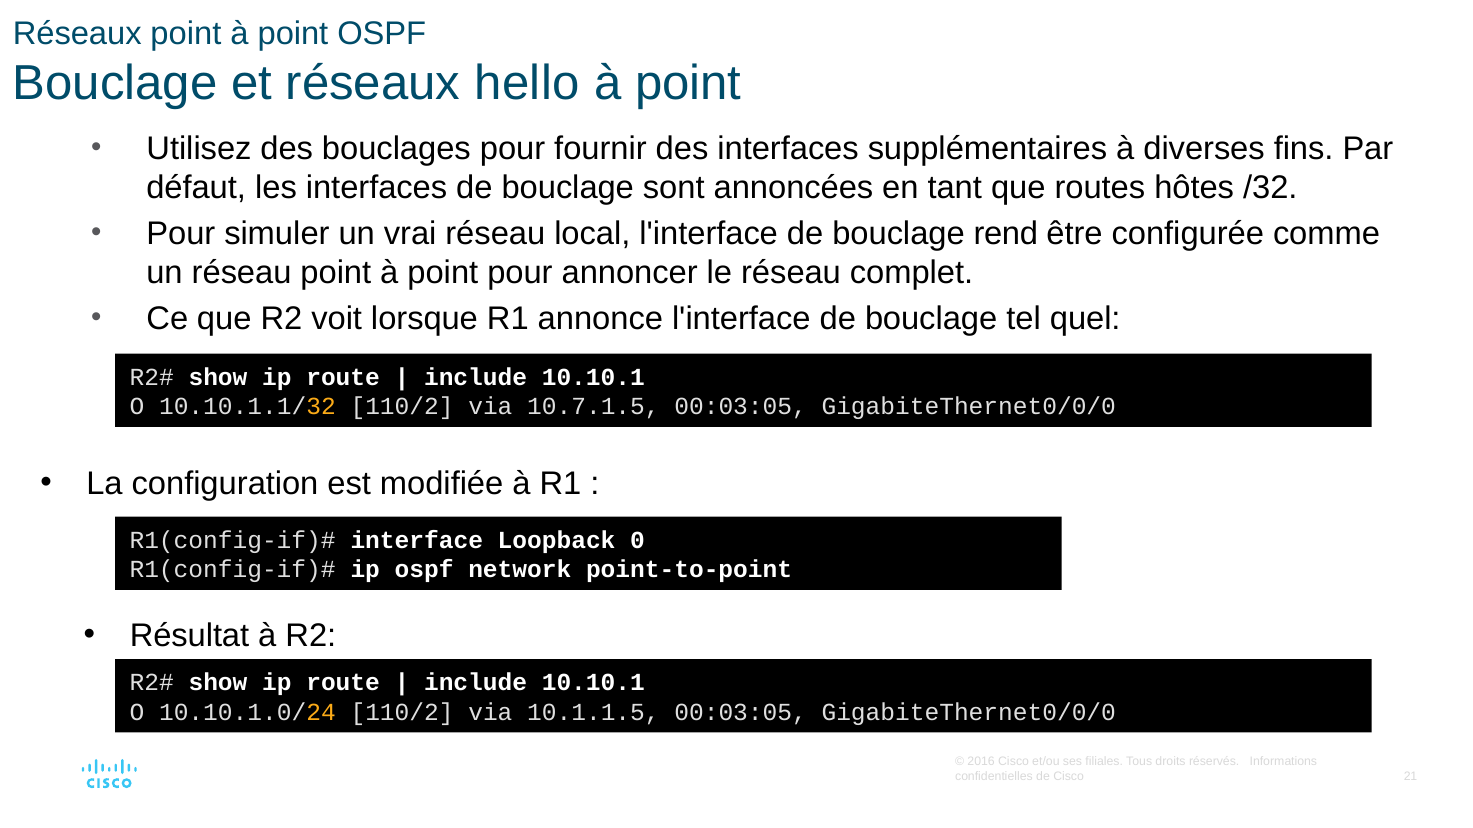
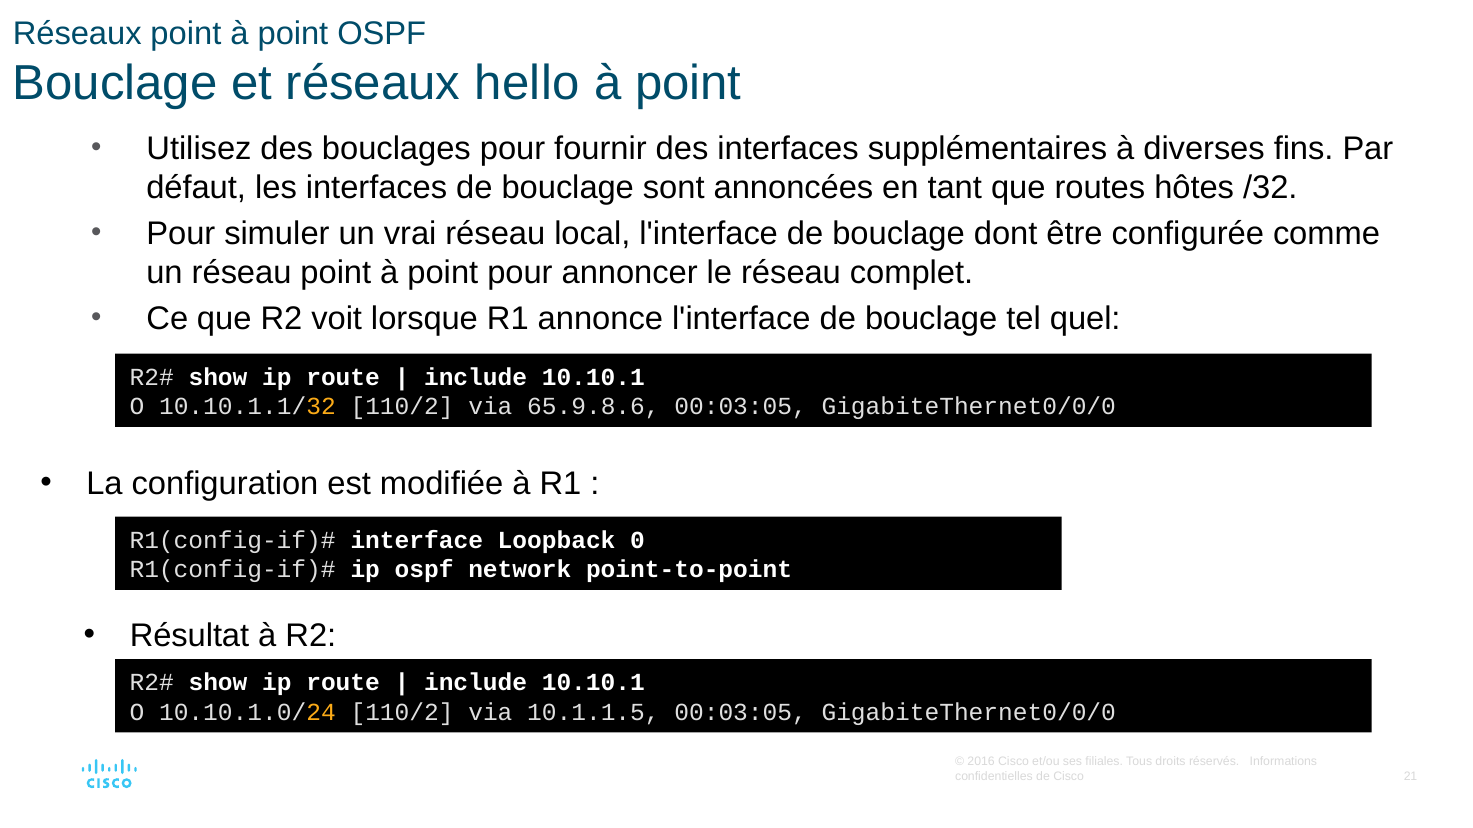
rend: rend -> dont (1006, 234)
10.7.1.5: 10.7.1.5 -> 65.9.8.6 (593, 407)
